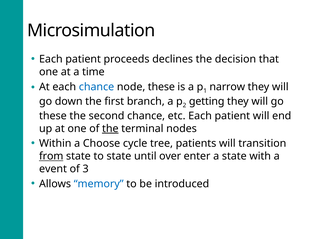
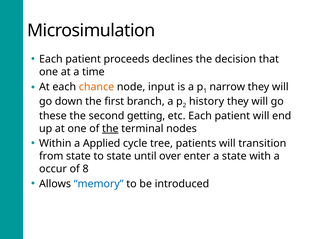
chance colour: blue -> orange (97, 87)
node these: these -> input (161, 87)
getting: getting -> history (207, 101)
second chance: chance -> getting (146, 116)
Choose: Choose -> Applied (102, 144)
from underline: present -> none (51, 156)
event: event -> occur (53, 169)
3: 3 -> 8 (86, 169)
